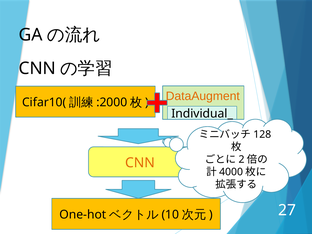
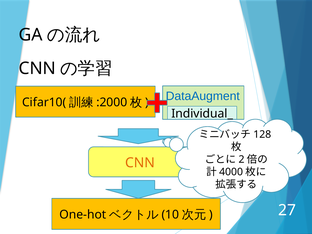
DataAugment colour: orange -> blue (203, 96)
